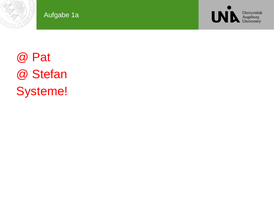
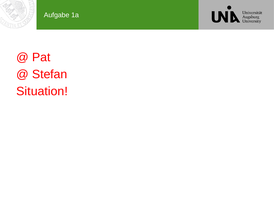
Systeme: Systeme -> Situation (42, 92)
